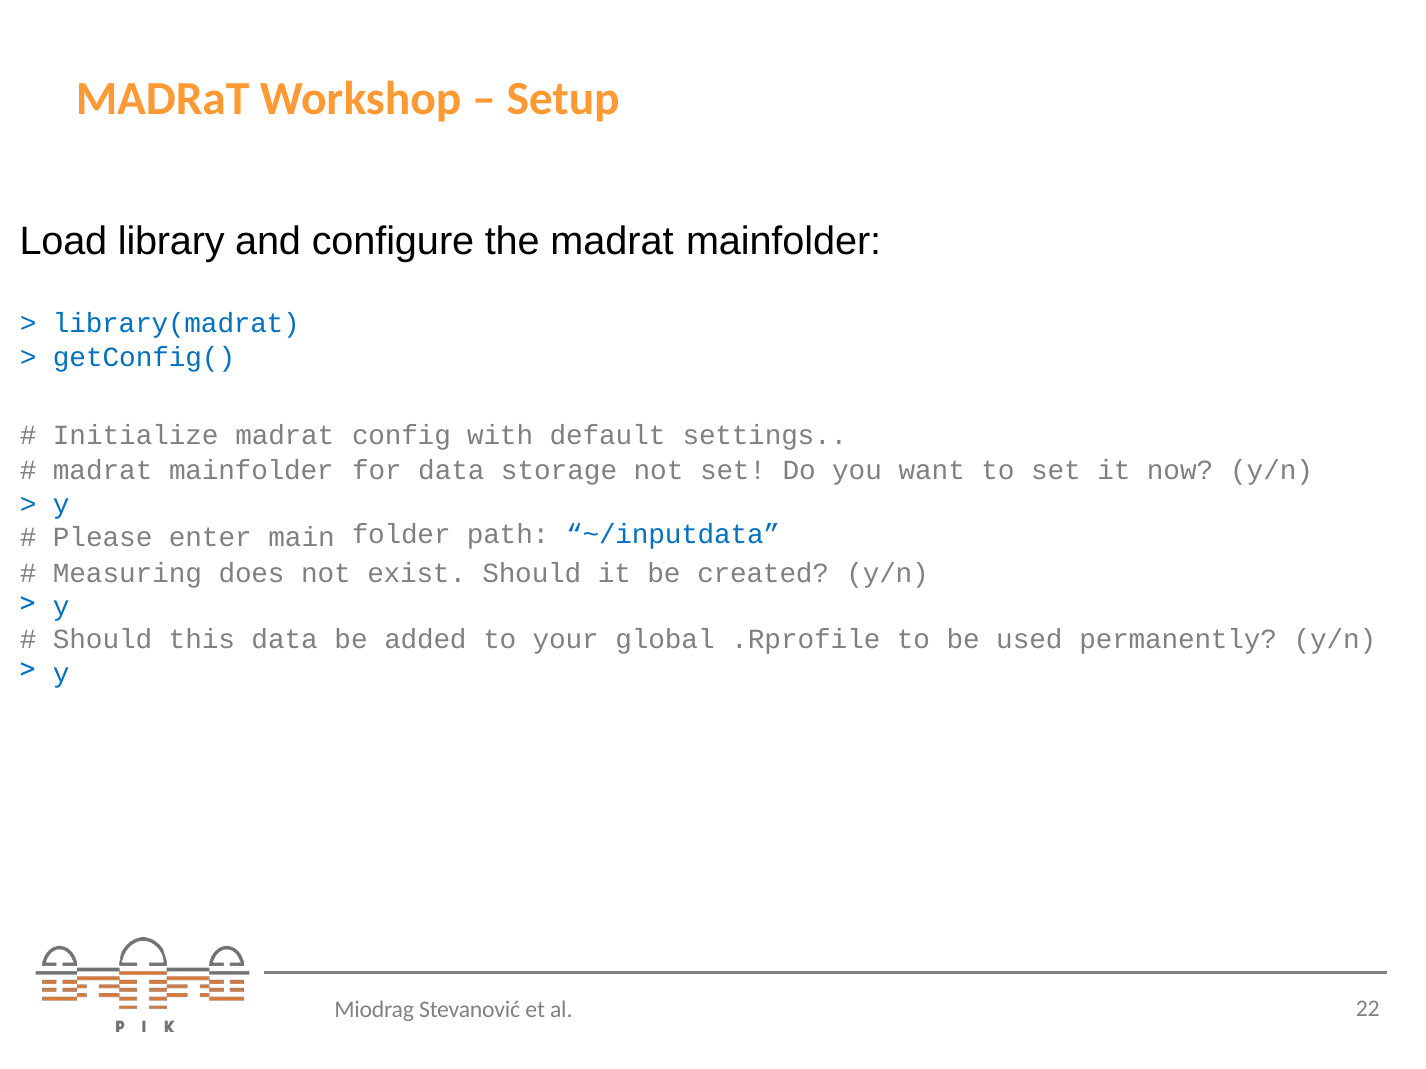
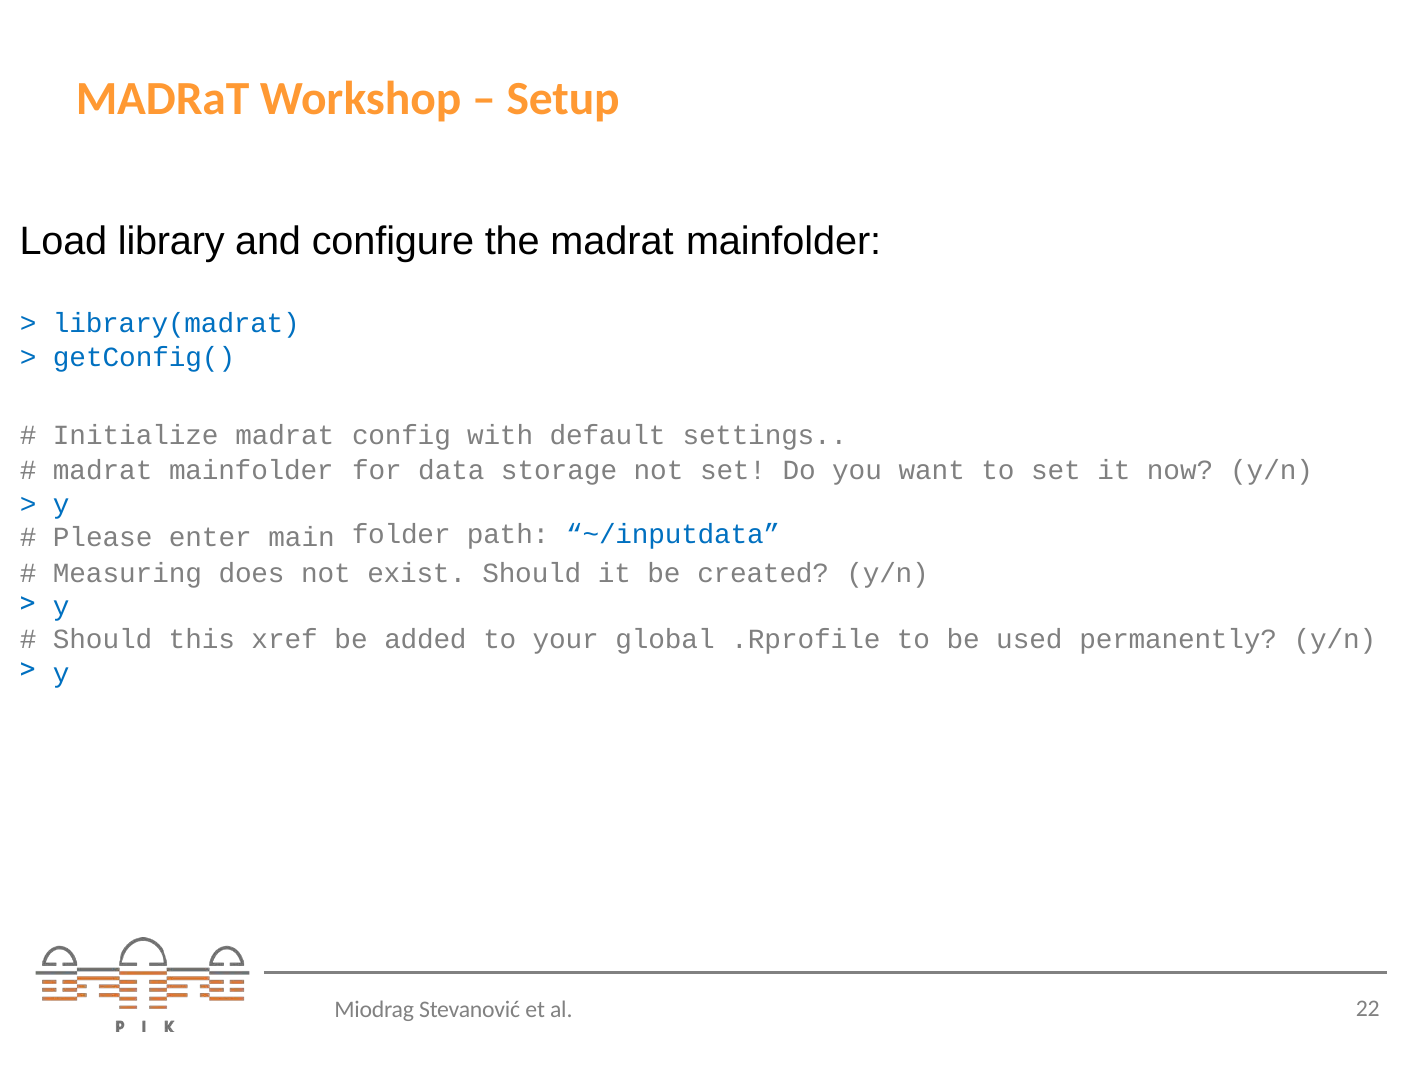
this data: data -> xref (285, 640)
